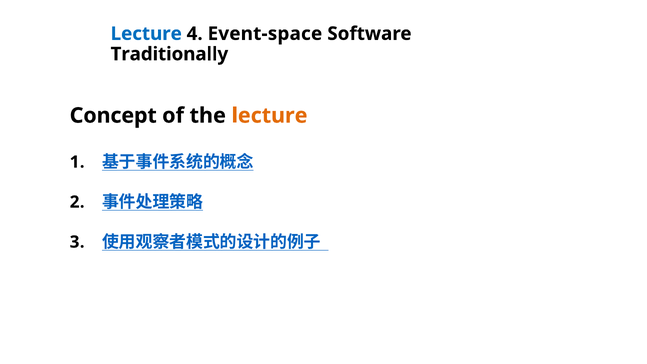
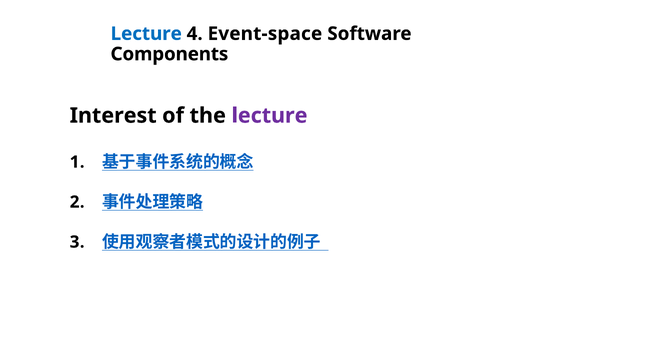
Traditionally: Traditionally -> Components (169, 54)
Concept: Concept -> Interest (113, 116)
lecture colour: orange -> purple (269, 116)
